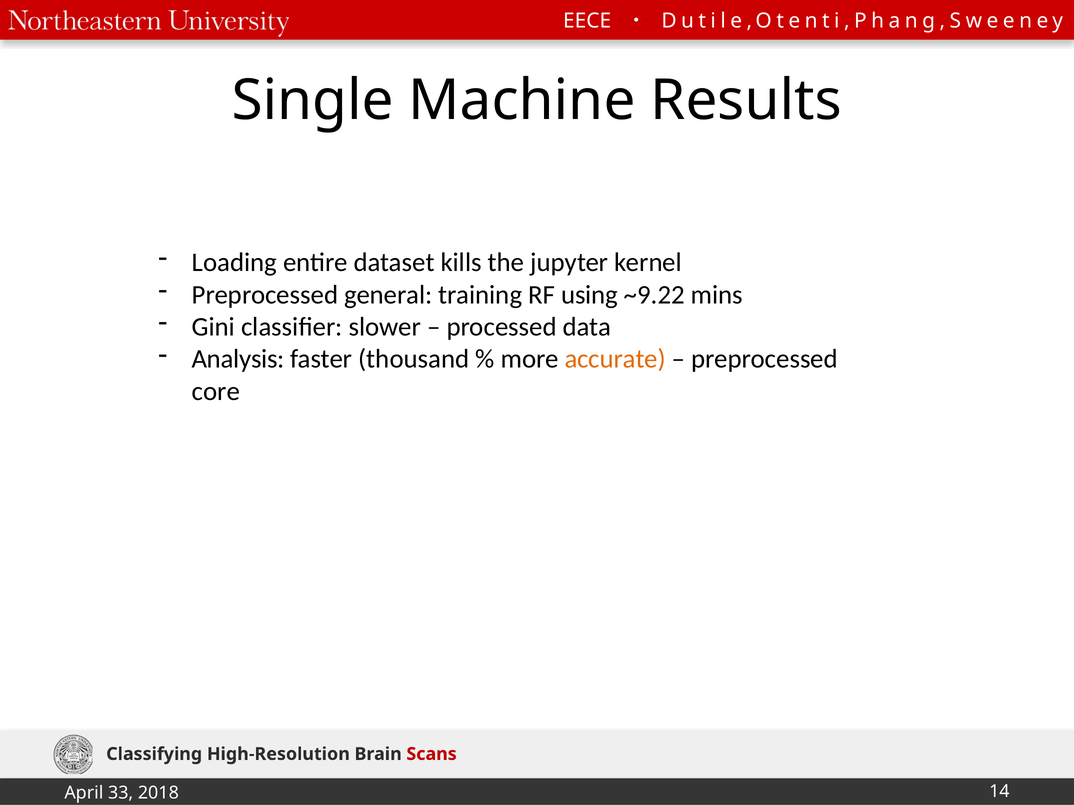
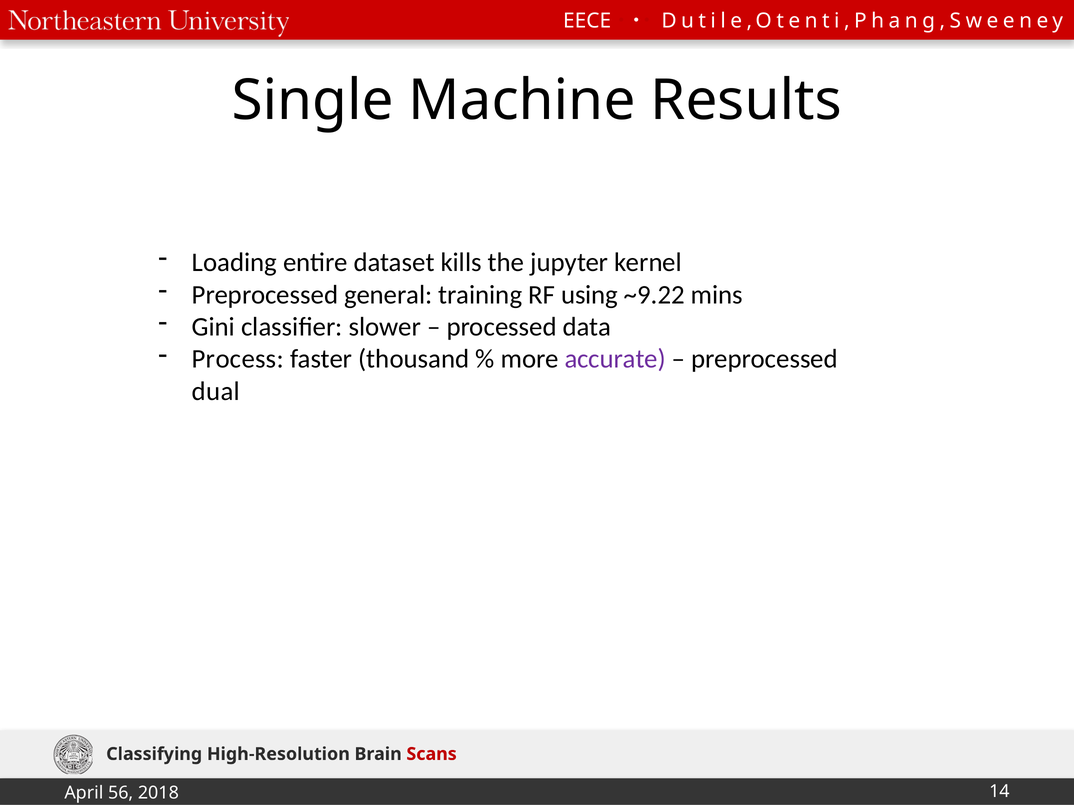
Analysis: Analysis -> Process (238, 359)
accurate colour: orange -> purple (615, 359)
core: core -> dual (216, 392)
33: 33 -> 56 (121, 793)
